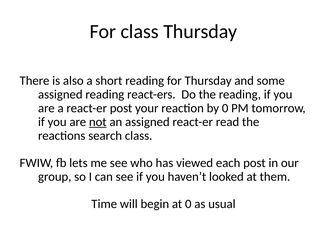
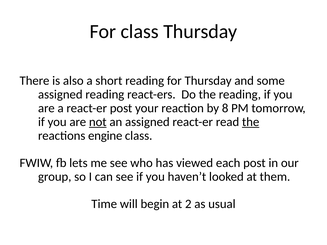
by 0: 0 -> 8 (225, 108)
the underline: none -> present (251, 122)
search: search -> engine (105, 136)
at 0: 0 -> 2 (188, 204)
